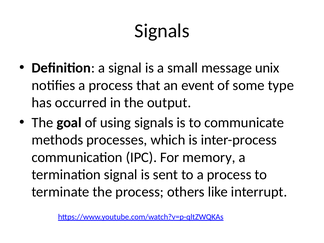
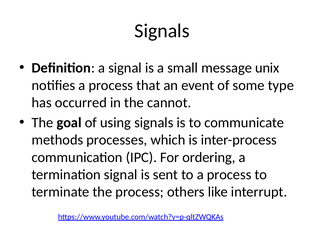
output: output -> cannot (169, 103)
memory: memory -> ordering (209, 157)
